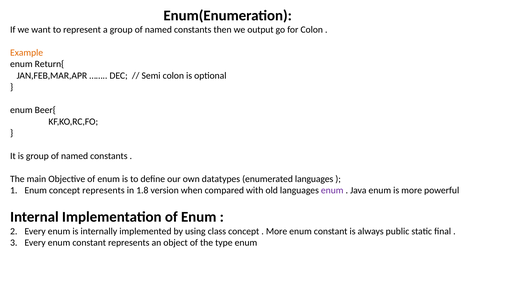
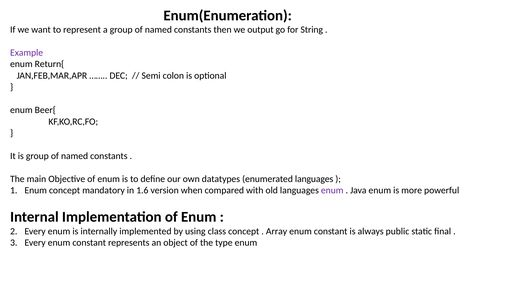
for Colon: Colon -> String (312, 30)
Example colour: orange -> purple (27, 53)
concept represents: represents -> mandatory (104, 191)
1.8: 1.8 -> 1.6 (142, 191)
More: More -> Array (277, 232)
